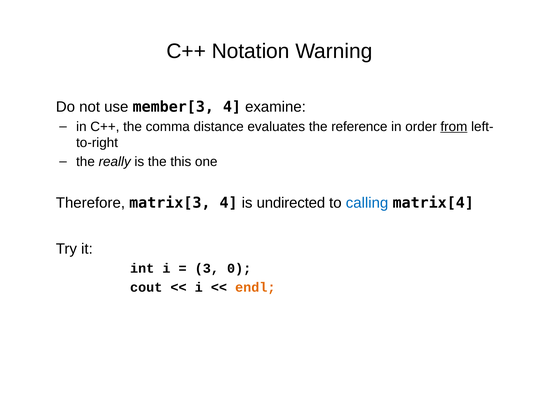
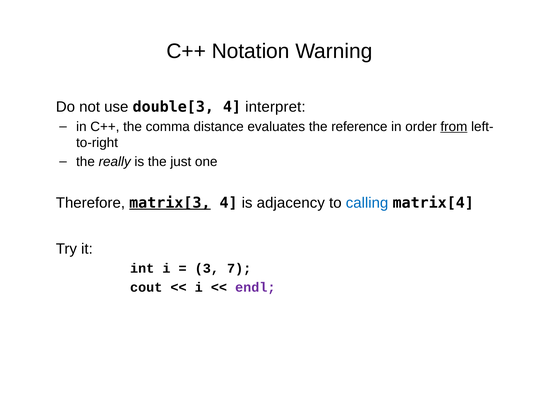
member[3: member[3 -> double[3 (173, 107)
examine: examine -> interpret (275, 107)
this: this -> just (181, 162)
matrix[3 underline: none -> present (170, 203)
undirected: undirected -> adjacency (291, 203)
0: 0 -> 7 (239, 269)
endl colour: orange -> purple (255, 288)
